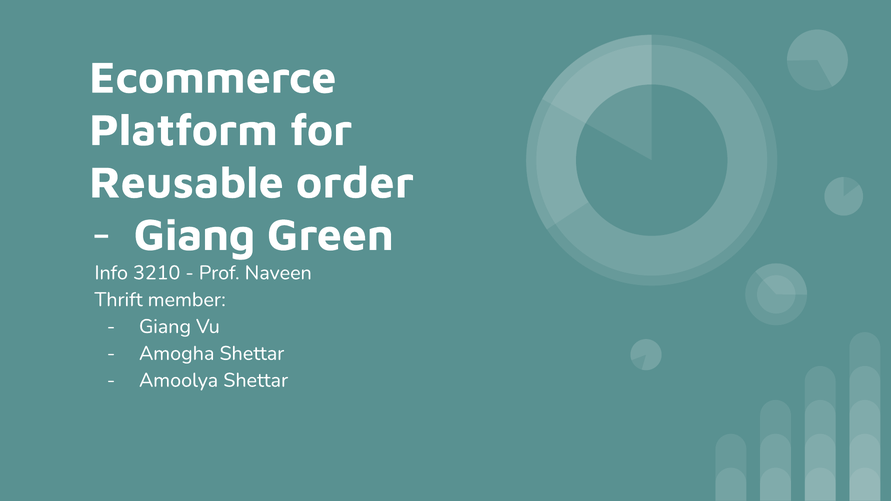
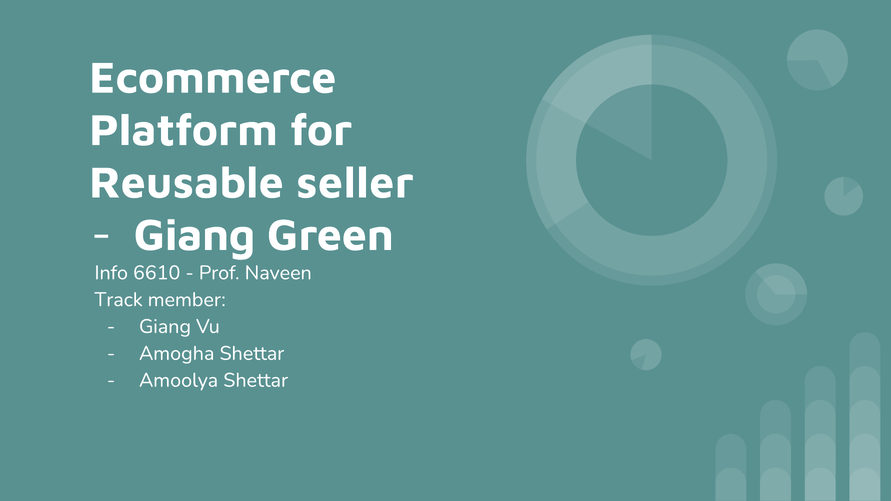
order: order -> seller (355, 183)
3210: 3210 -> 6610 (157, 273)
Thrift: Thrift -> Track (119, 300)
